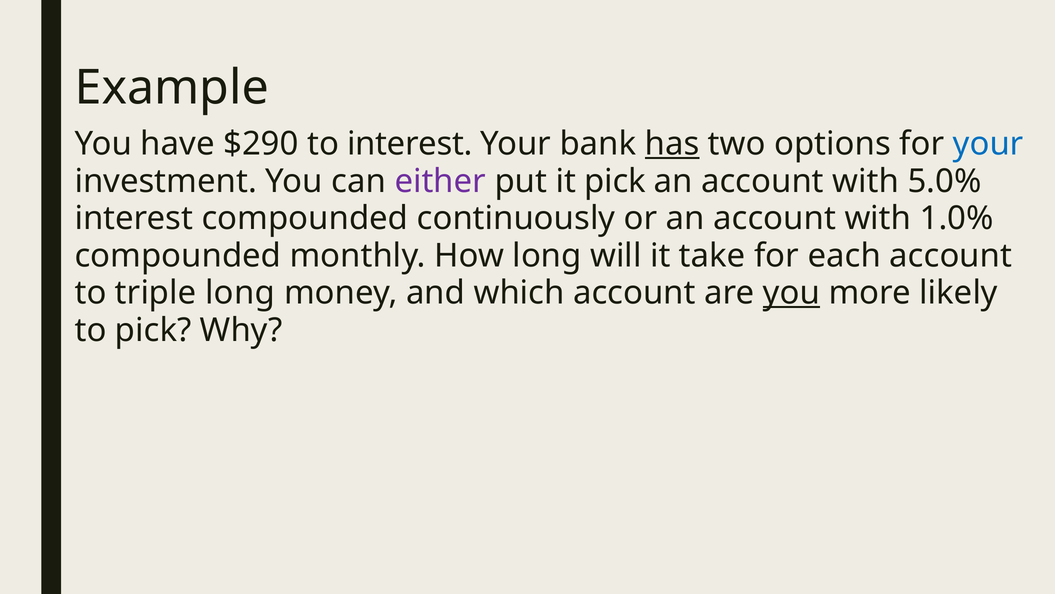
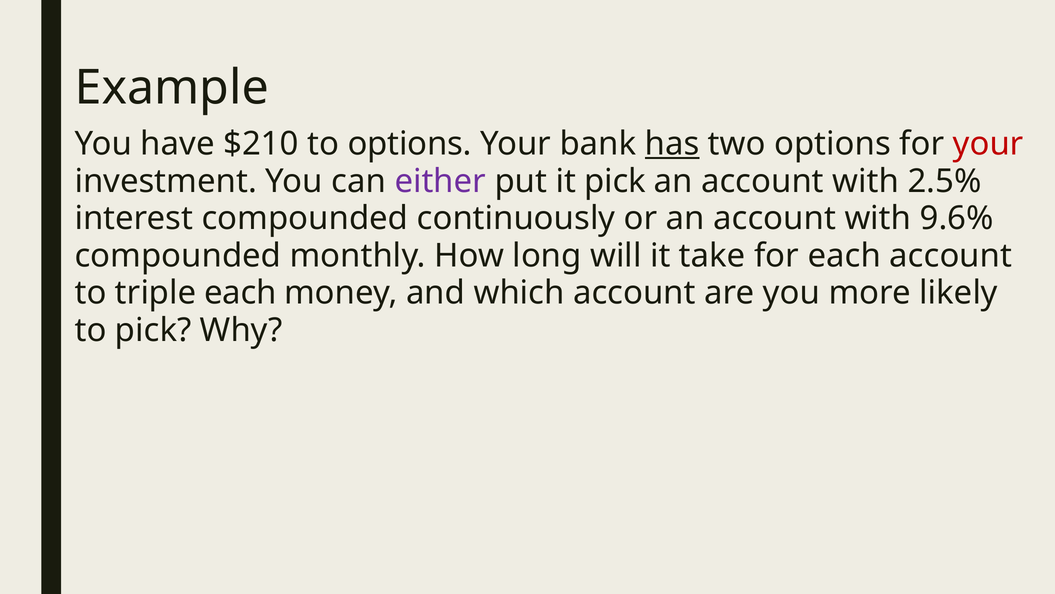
$290: $290 -> $210 (261, 144)
to interest: interest -> options (410, 144)
your colour: blue -> red (988, 144)
5.0%: 5.0% -> 2.5% (945, 181)
1.0%: 1.0% -> 9.6% (957, 218)
triple long: long -> each (240, 293)
you underline: present -> none (791, 293)
